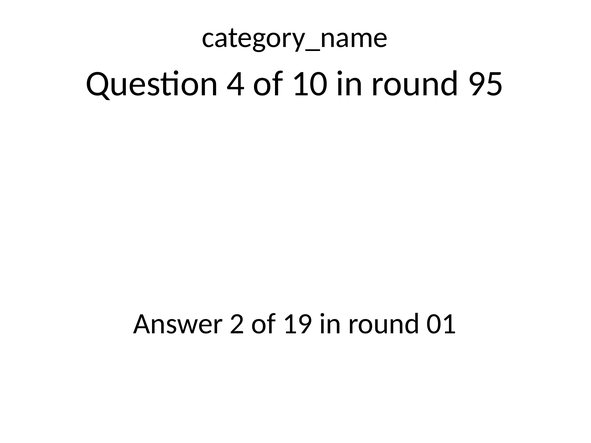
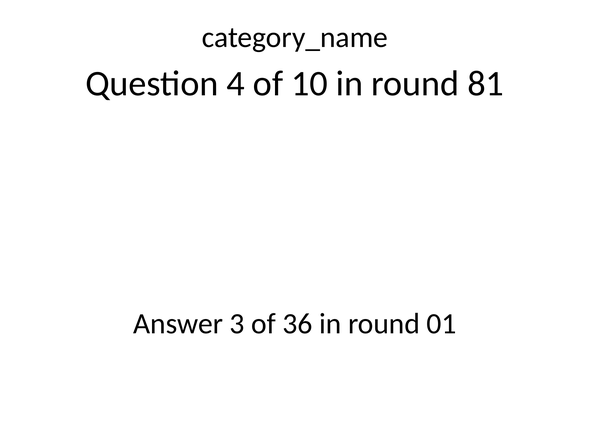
95: 95 -> 81 (486, 83)
2: 2 -> 3 (237, 324)
19: 19 -> 36 (298, 324)
